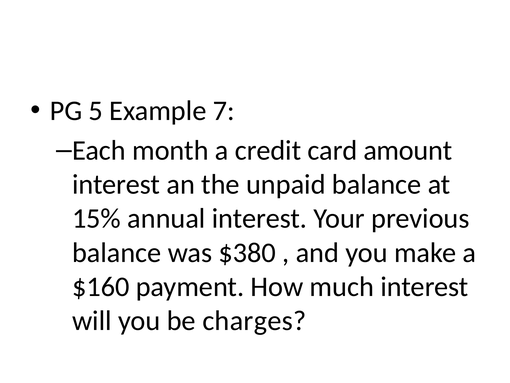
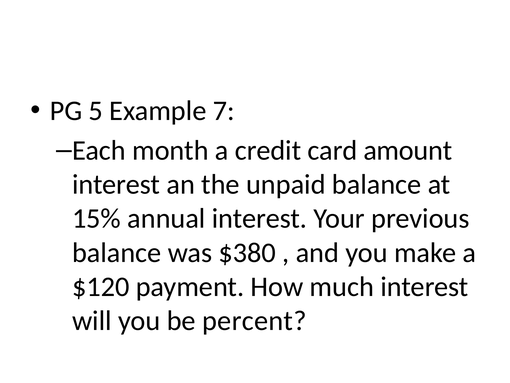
$160: $160 -> $120 (101, 286)
charges: charges -> percent (254, 320)
